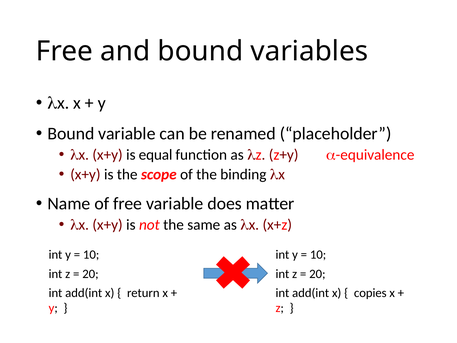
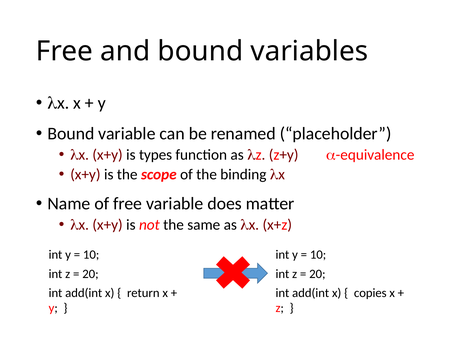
equal: equal -> types (156, 155)
